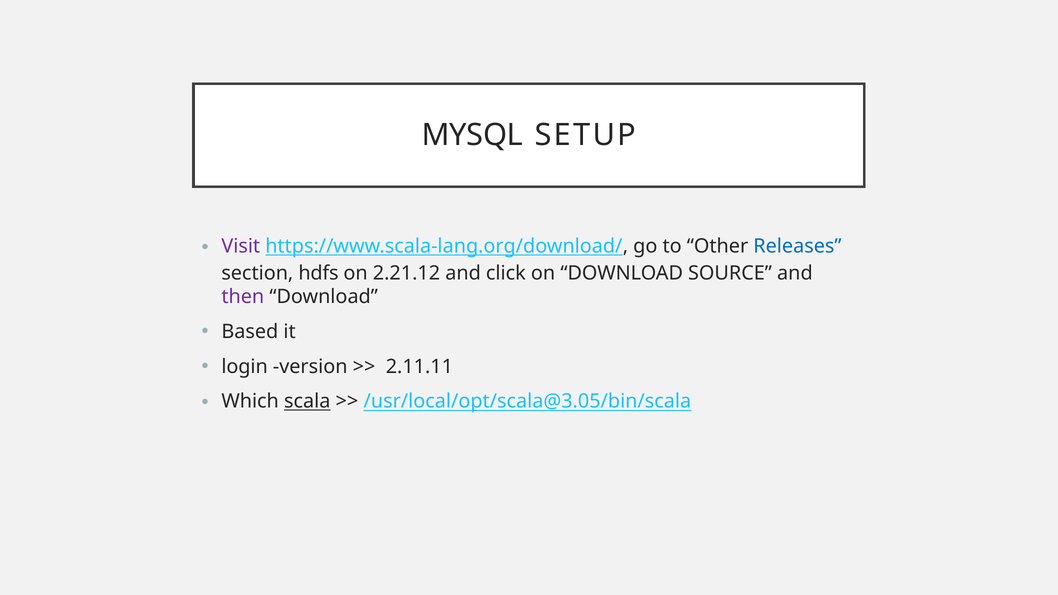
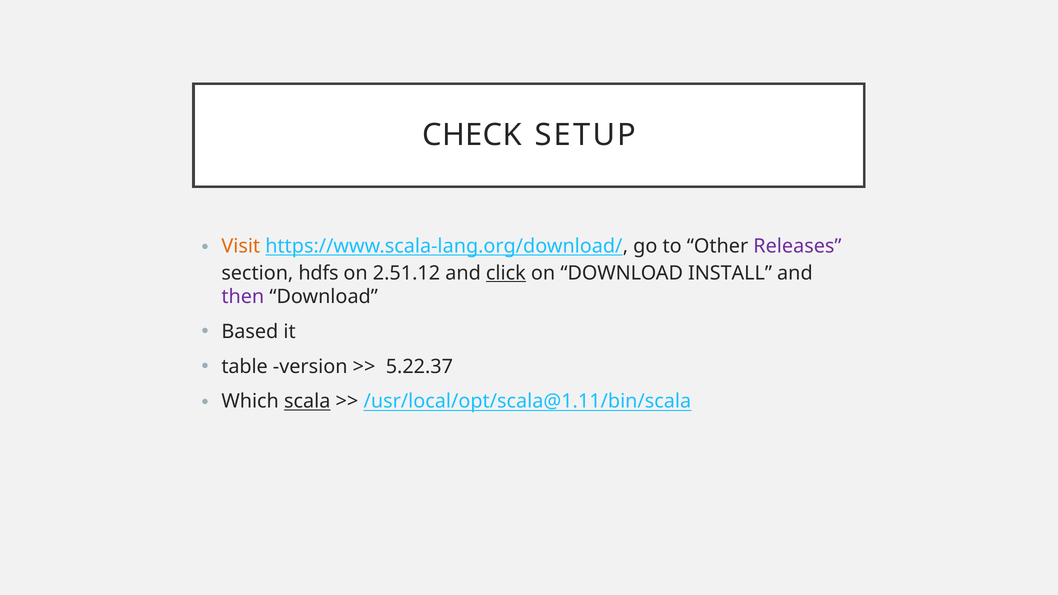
MYSQL: MYSQL -> CHECK (472, 135)
Visit colour: purple -> orange (241, 246)
Releases colour: blue -> purple (797, 246)
2.21.12: 2.21.12 -> 2.51.12 (406, 273)
click underline: none -> present (506, 273)
SOURCE: SOURCE -> INSTALL (730, 273)
login: login -> table (245, 367)
2.11.11: 2.11.11 -> 5.22.37 (419, 367)
/usr/local/opt/scala@3.05/bin/scala: /usr/local/opt/scala@3.05/bin/scala -> /usr/local/opt/scala@1.11/bin/scala (527, 401)
